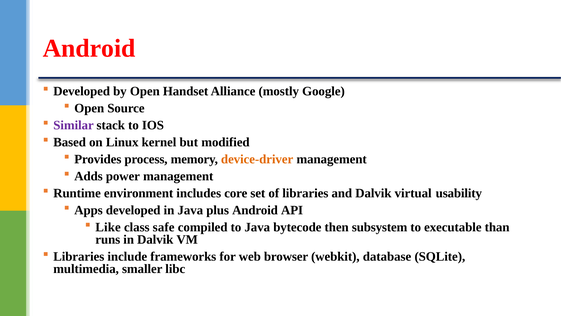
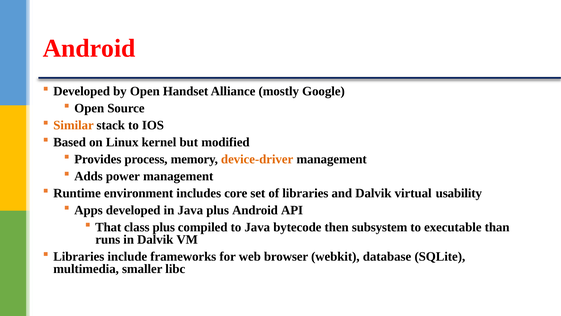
Similar colour: purple -> orange (74, 125)
Like: Like -> That (108, 227)
class safe: safe -> plus (164, 227)
